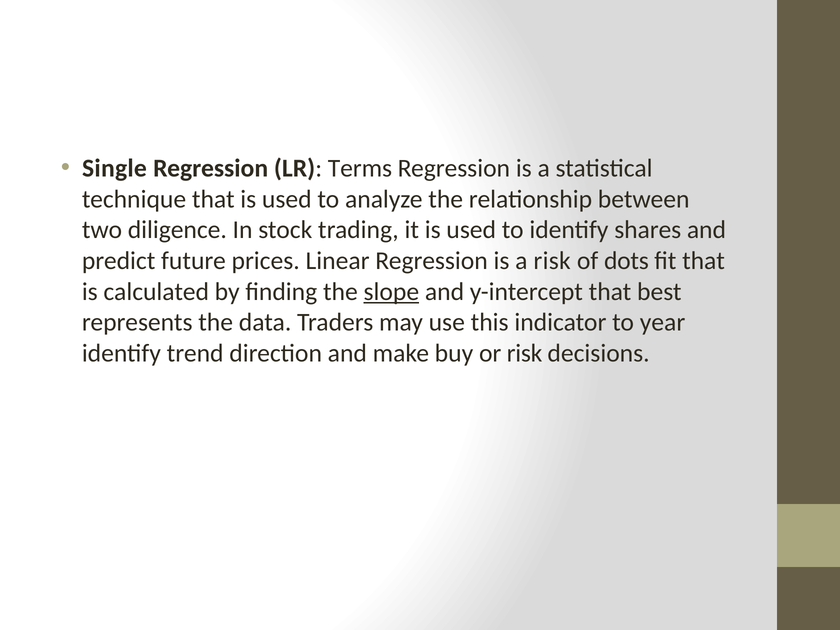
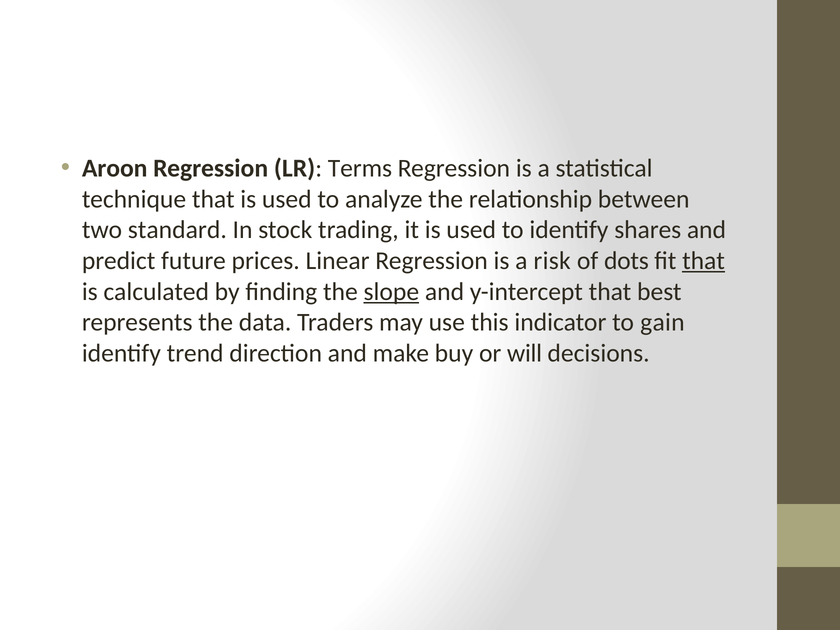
Single: Single -> Aroon (115, 168)
diligence: diligence -> standard (177, 230)
that underline: none -> present (704, 261)
year: year -> gain (662, 322)
or risk: risk -> will (525, 353)
